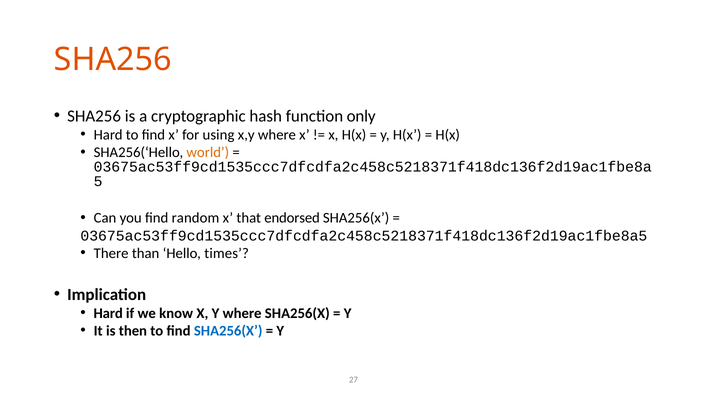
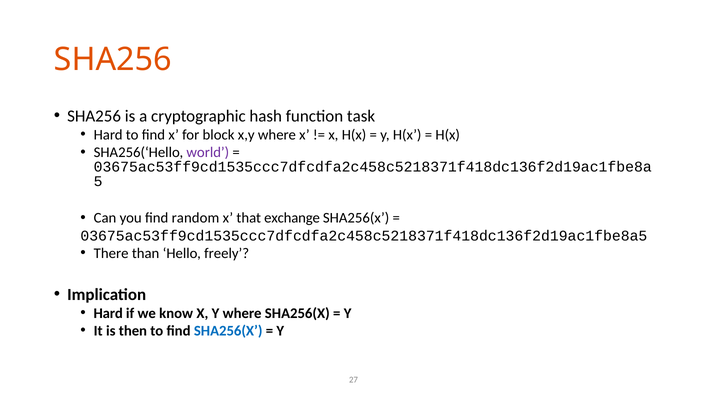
only: only -> task (361, 116)
using: using -> block (219, 135)
world colour: orange -> purple (208, 152)
endorsed: endorsed -> exchange (292, 218)
times: times -> freely (227, 253)
